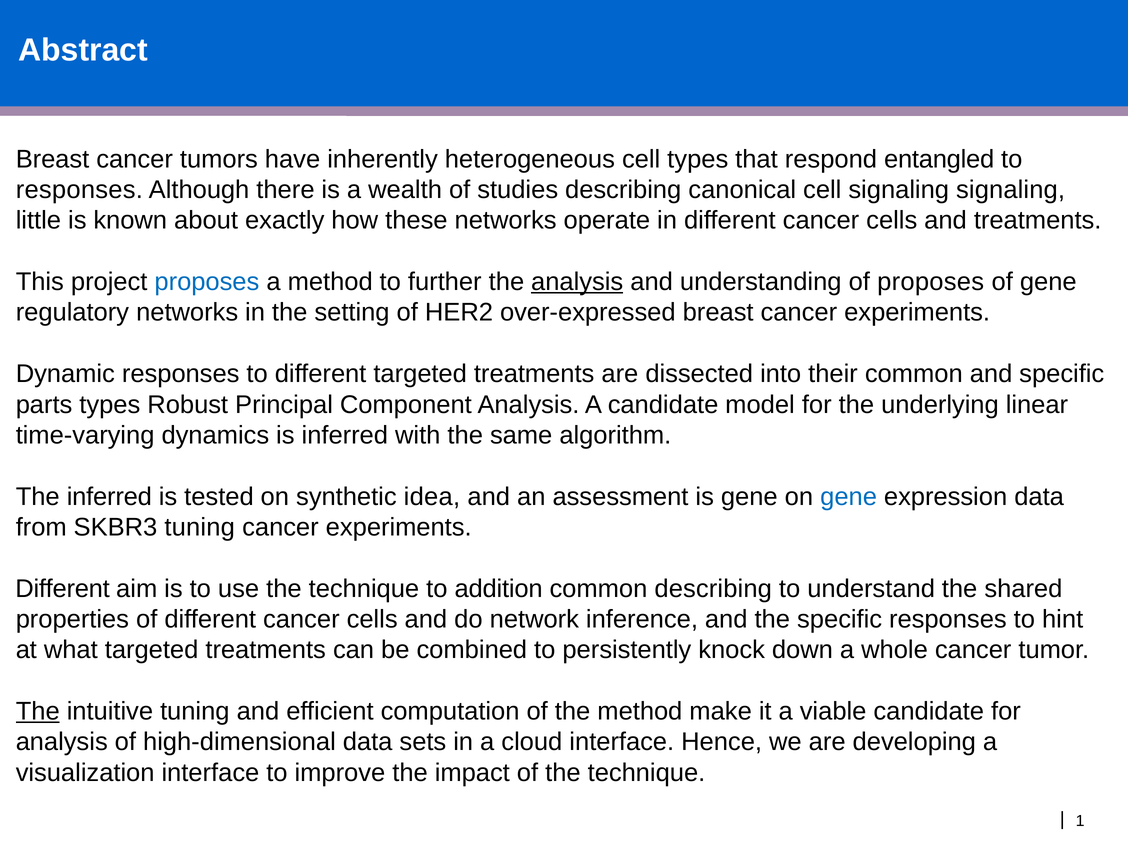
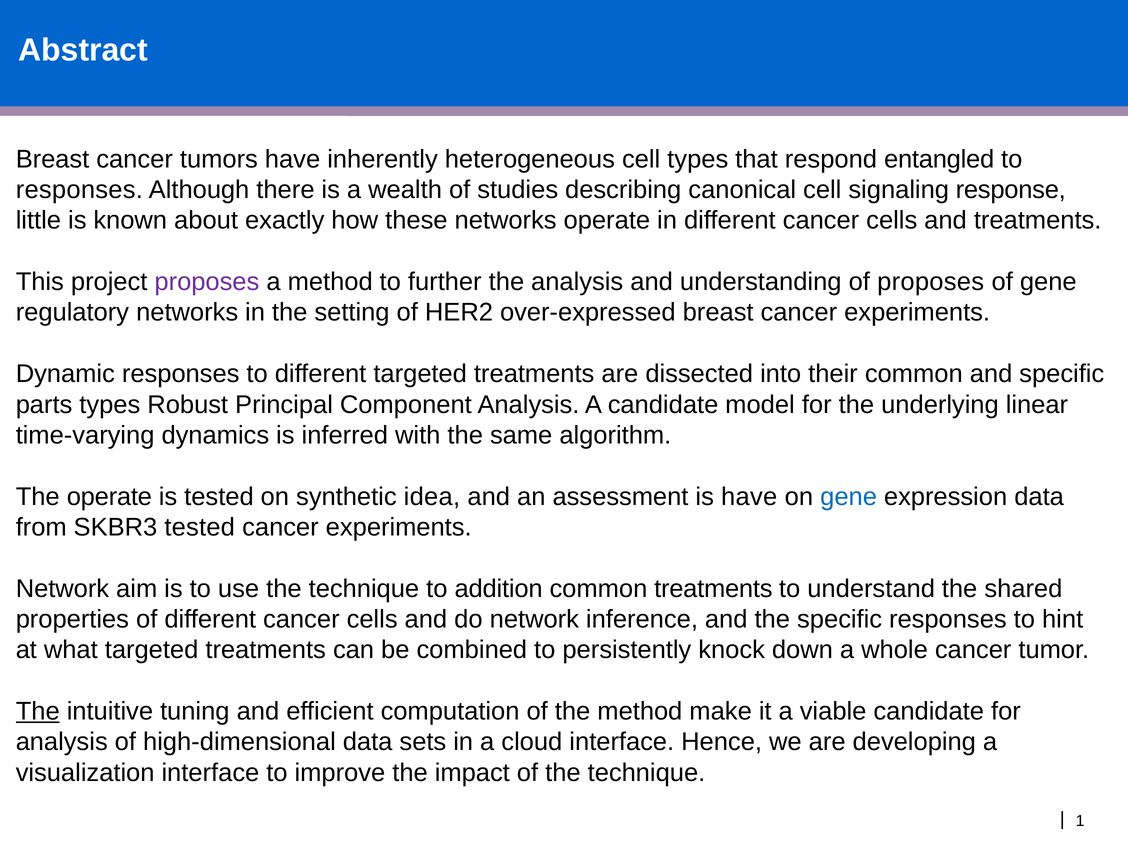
signaling signaling: signaling -> response (1011, 190)
proposes colour: blue -> purple (207, 282)
analysis underline: present -> none (577, 282)
The inferred: inferred -> operate (109, 497)
is gene: gene -> have (749, 497)
SKBR3 tuning: tuning -> tested (200, 527)
Different: Different -> Network (62, 589)
common describing: describing -> treatments (713, 589)
